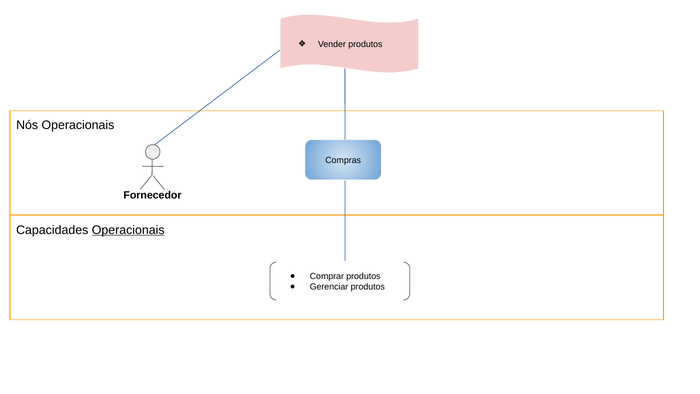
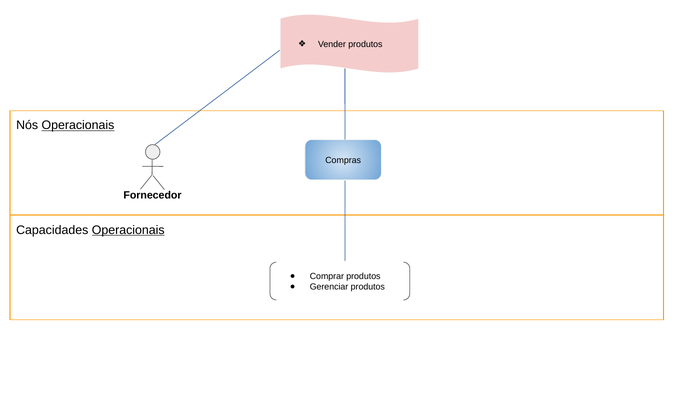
Operacionais underline: none -> present (78, 125)
